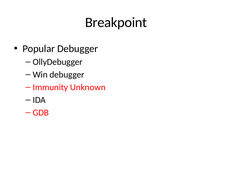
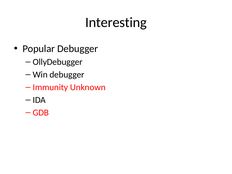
Breakpoint: Breakpoint -> Interesting (116, 22)
